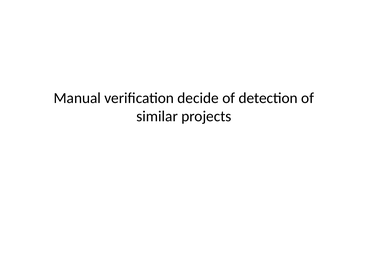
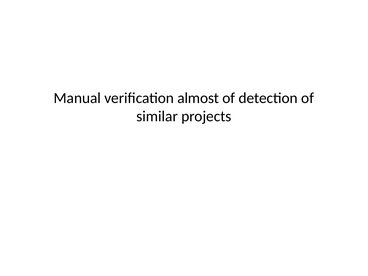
decide: decide -> almost (198, 98)
